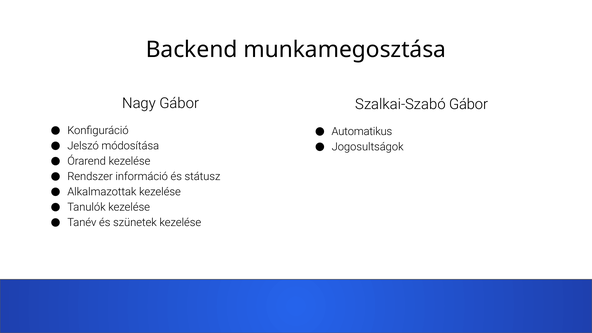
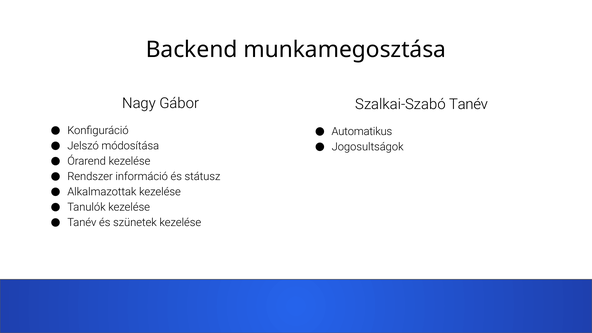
Szalkai-Szabó Gábor: Gábor -> Tanév (469, 104)
